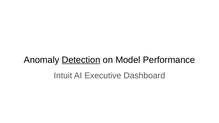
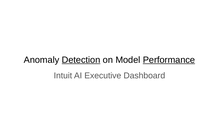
Performance underline: none -> present (169, 60)
